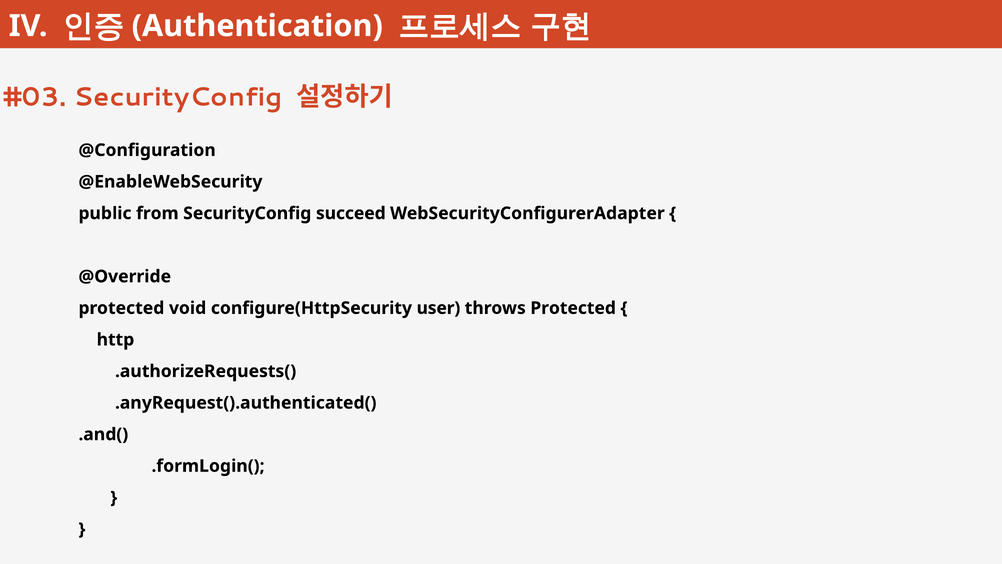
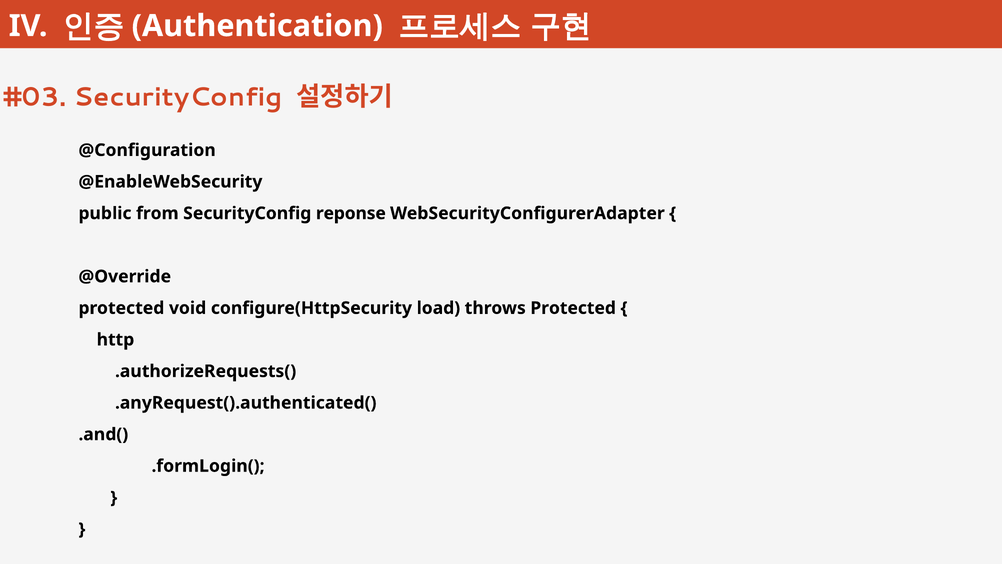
succeed: succeed -> reponse (351, 213)
user: user -> load (438, 308)
